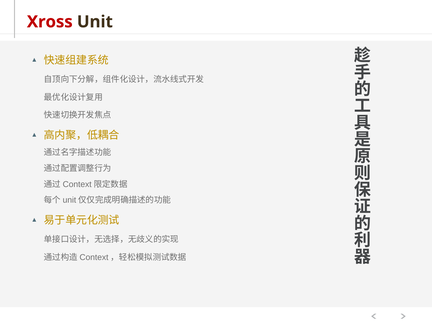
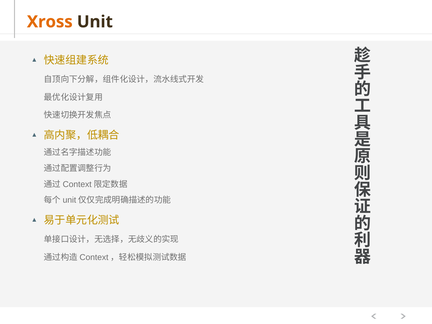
Xross colour: red -> orange (50, 22)
